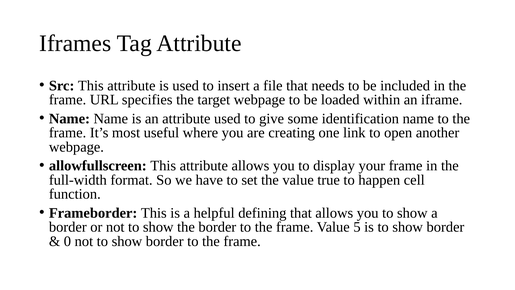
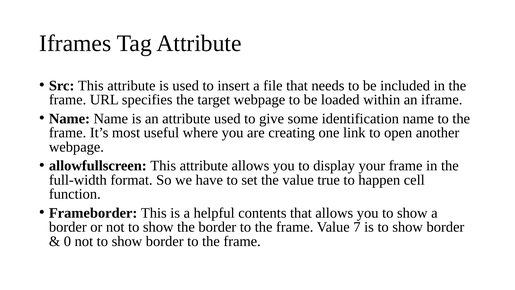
defining: defining -> contents (262, 213)
5: 5 -> 7 (357, 227)
